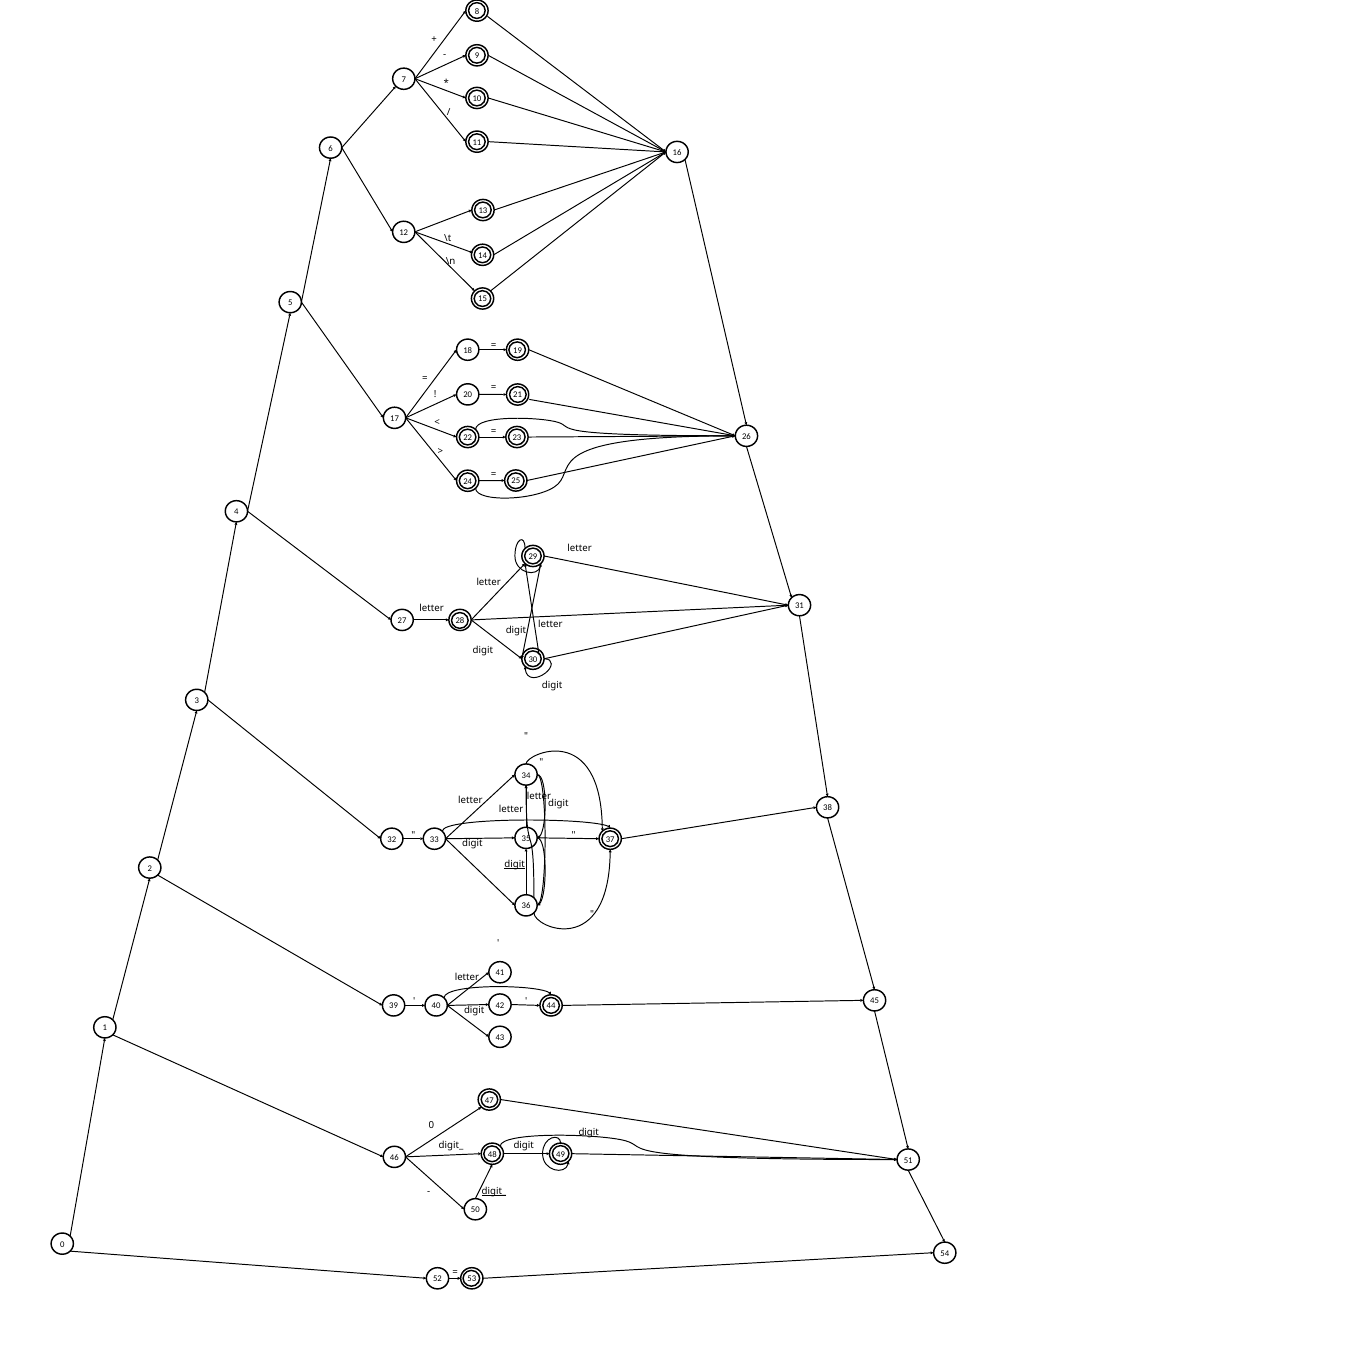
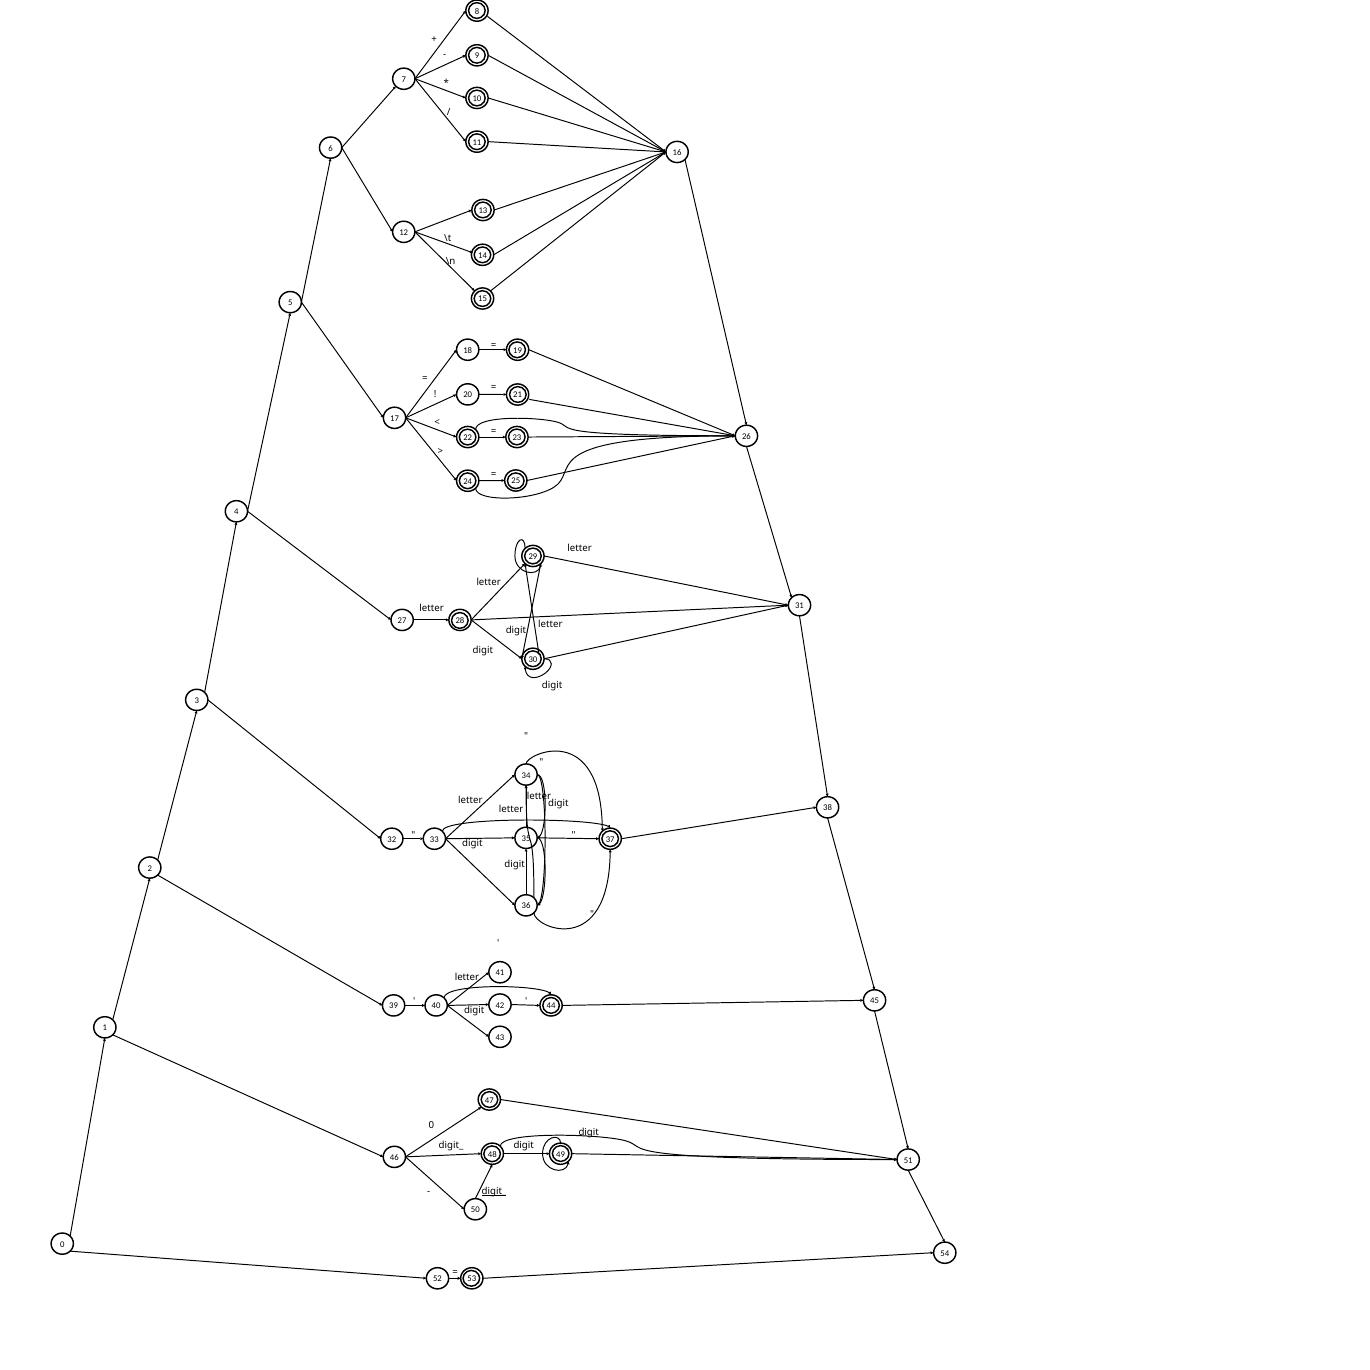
digit underline: present -> none (515, 864)
